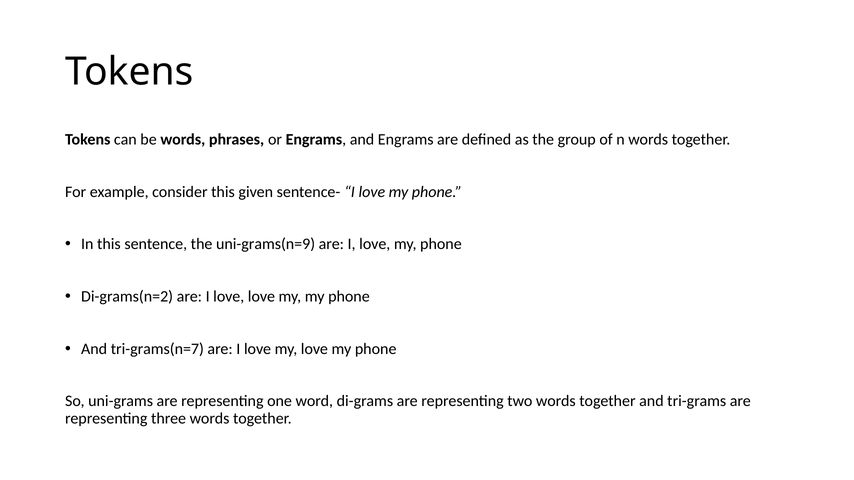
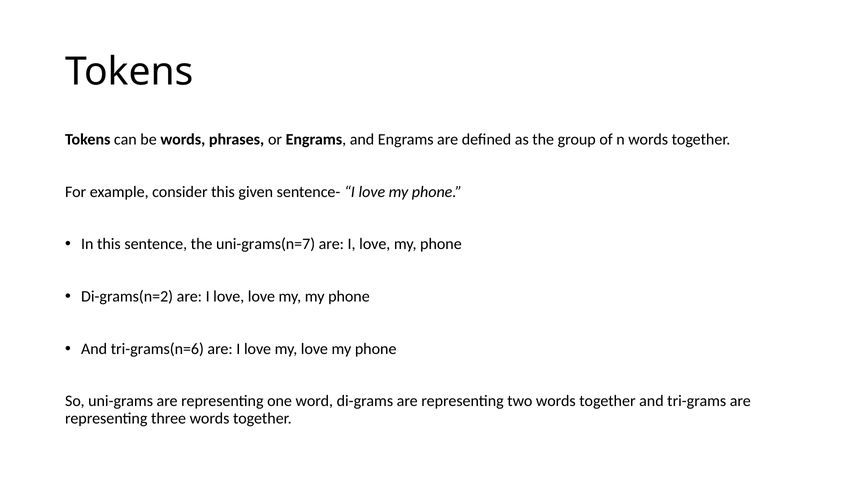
uni-grams(n=9: uni-grams(n=9 -> uni-grams(n=7 (266, 244)
tri-grams(n=7: tri-grams(n=7 -> tri-grams(n=6 (157, 349)
